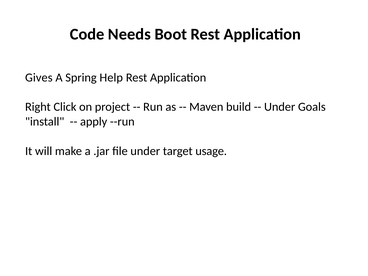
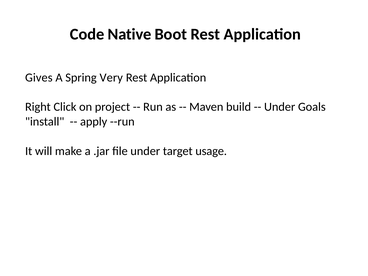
Needs: Needs -> Native (130, 34)
Help: Help -> Very (111, 77)
